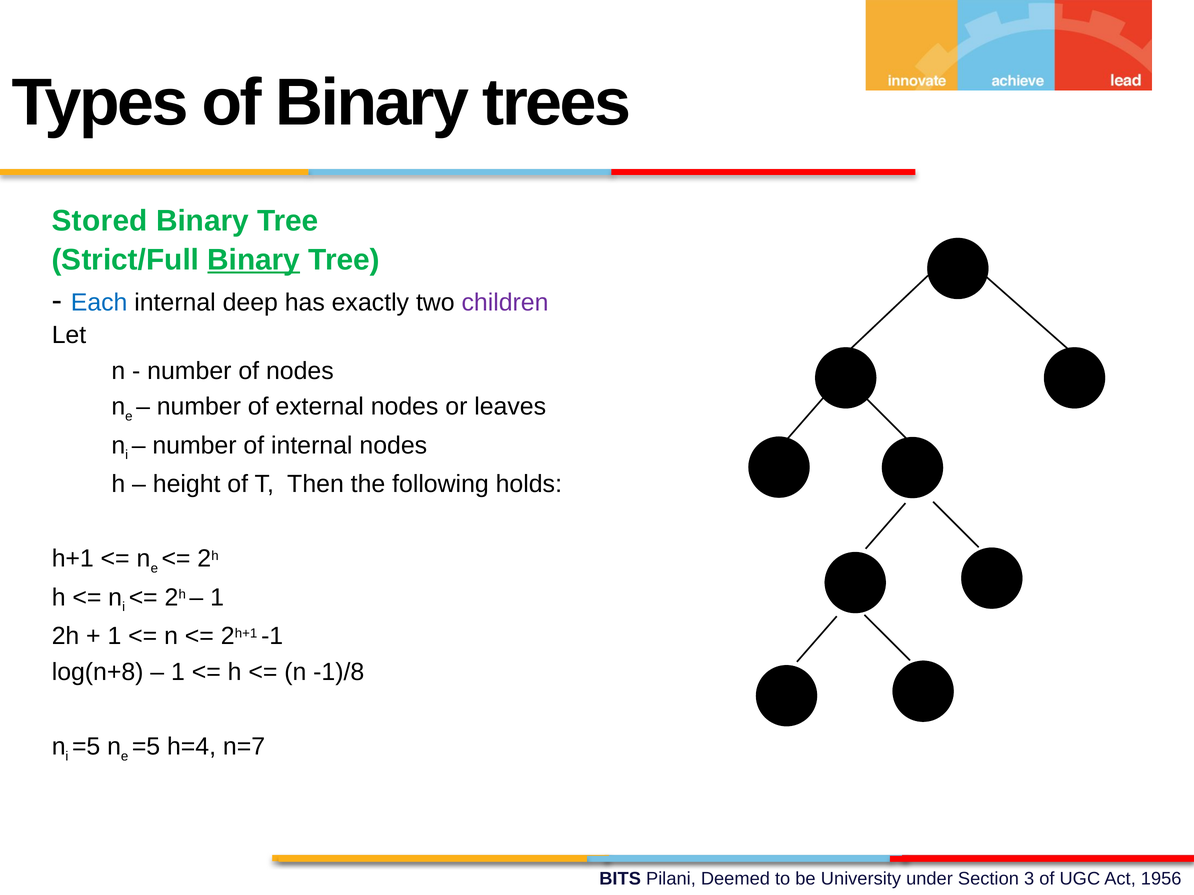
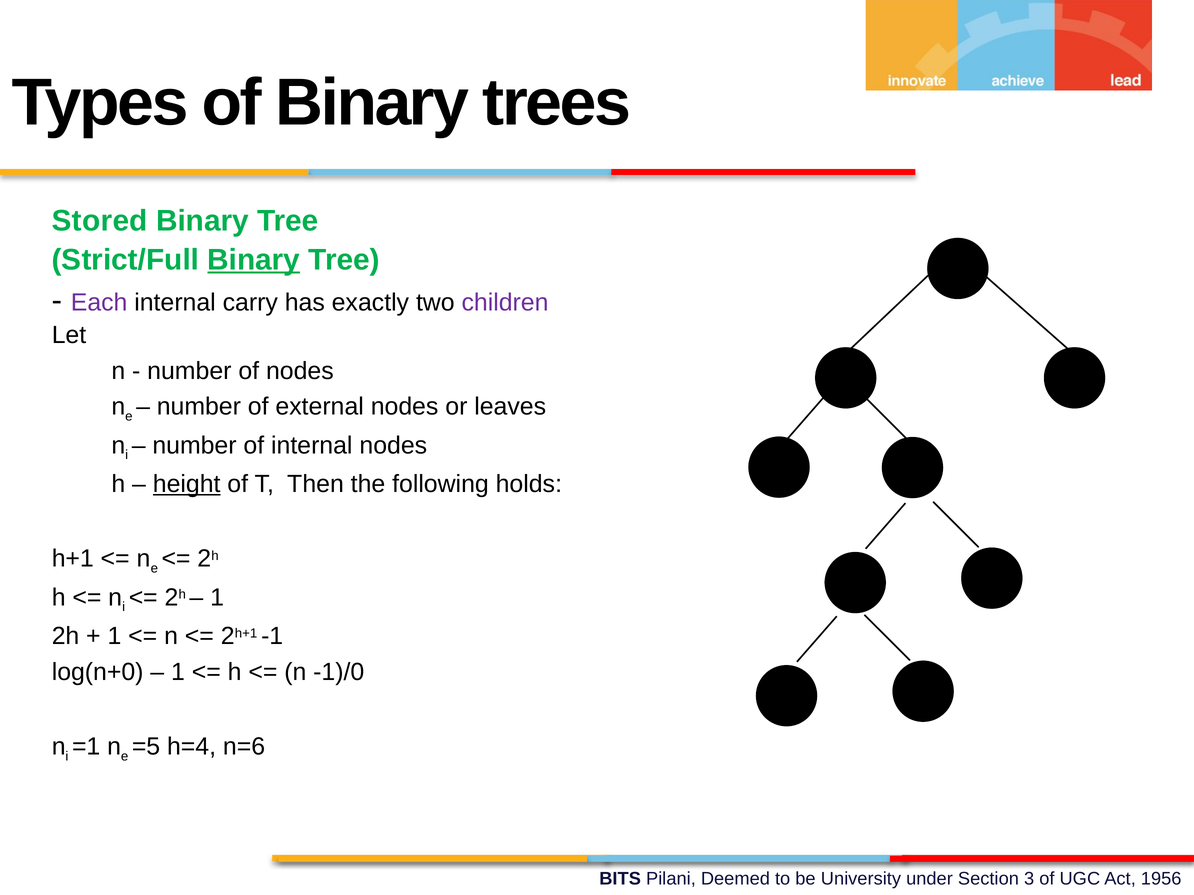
Each colour: blue -> purple (99, 303)
deep: deep -> carry (250, 303)
height underline: none -> present (187, 484)
log(n+8: log(n+8 -> log(n+0 (98, 672)
-1)/8: -1)/8 -> -1)/0 (339, 672)
=5: =5 -> =1 (86, 747)
n=7: n=7 -> n=6 (244, 747)
